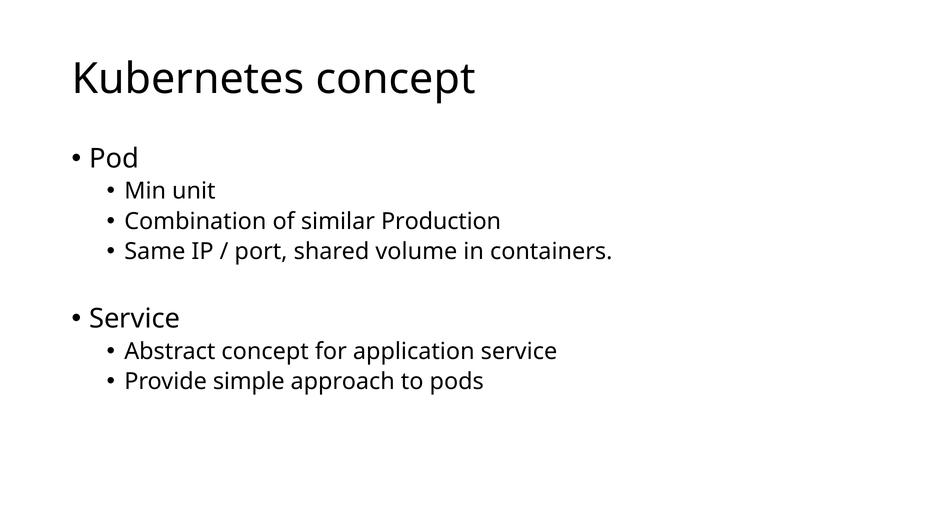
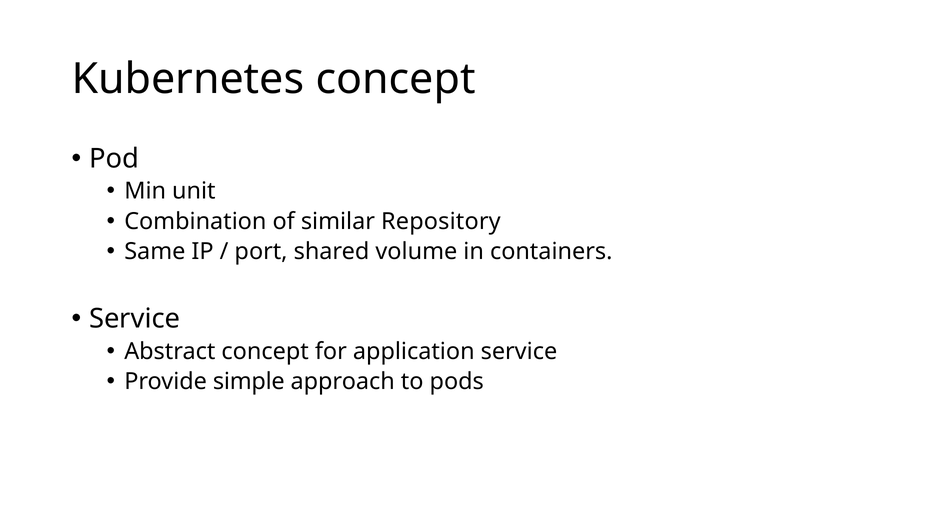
Production: Production -> Repository (441, 221)
